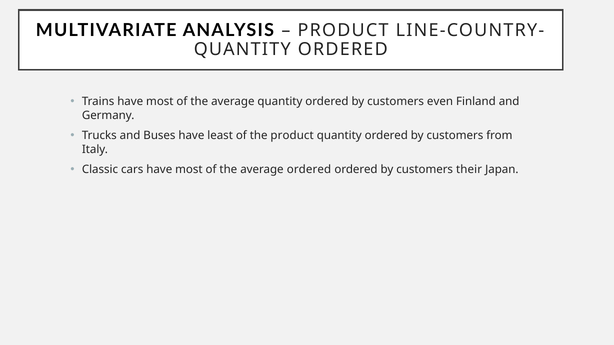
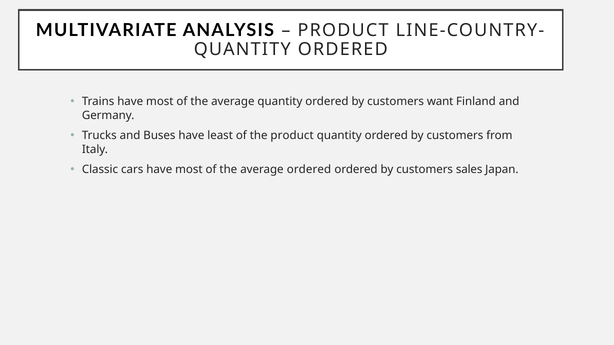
even: even -> want (440, 102)
their: their -> sales (469, 170)
